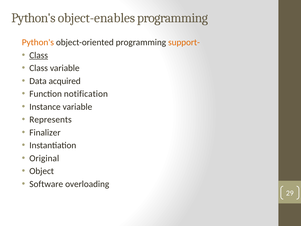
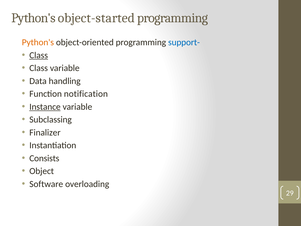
object-enables: object-enables -> object-started (96, 18)
support- colour: orange -> blue (184, 42)
acquired: acquired -> handling (65, 81)
Instance underline: none -> present (45, 107)
Represents: Represents -> Subclassing (51, 120)
Original: Original -> Consists (44, 158)
